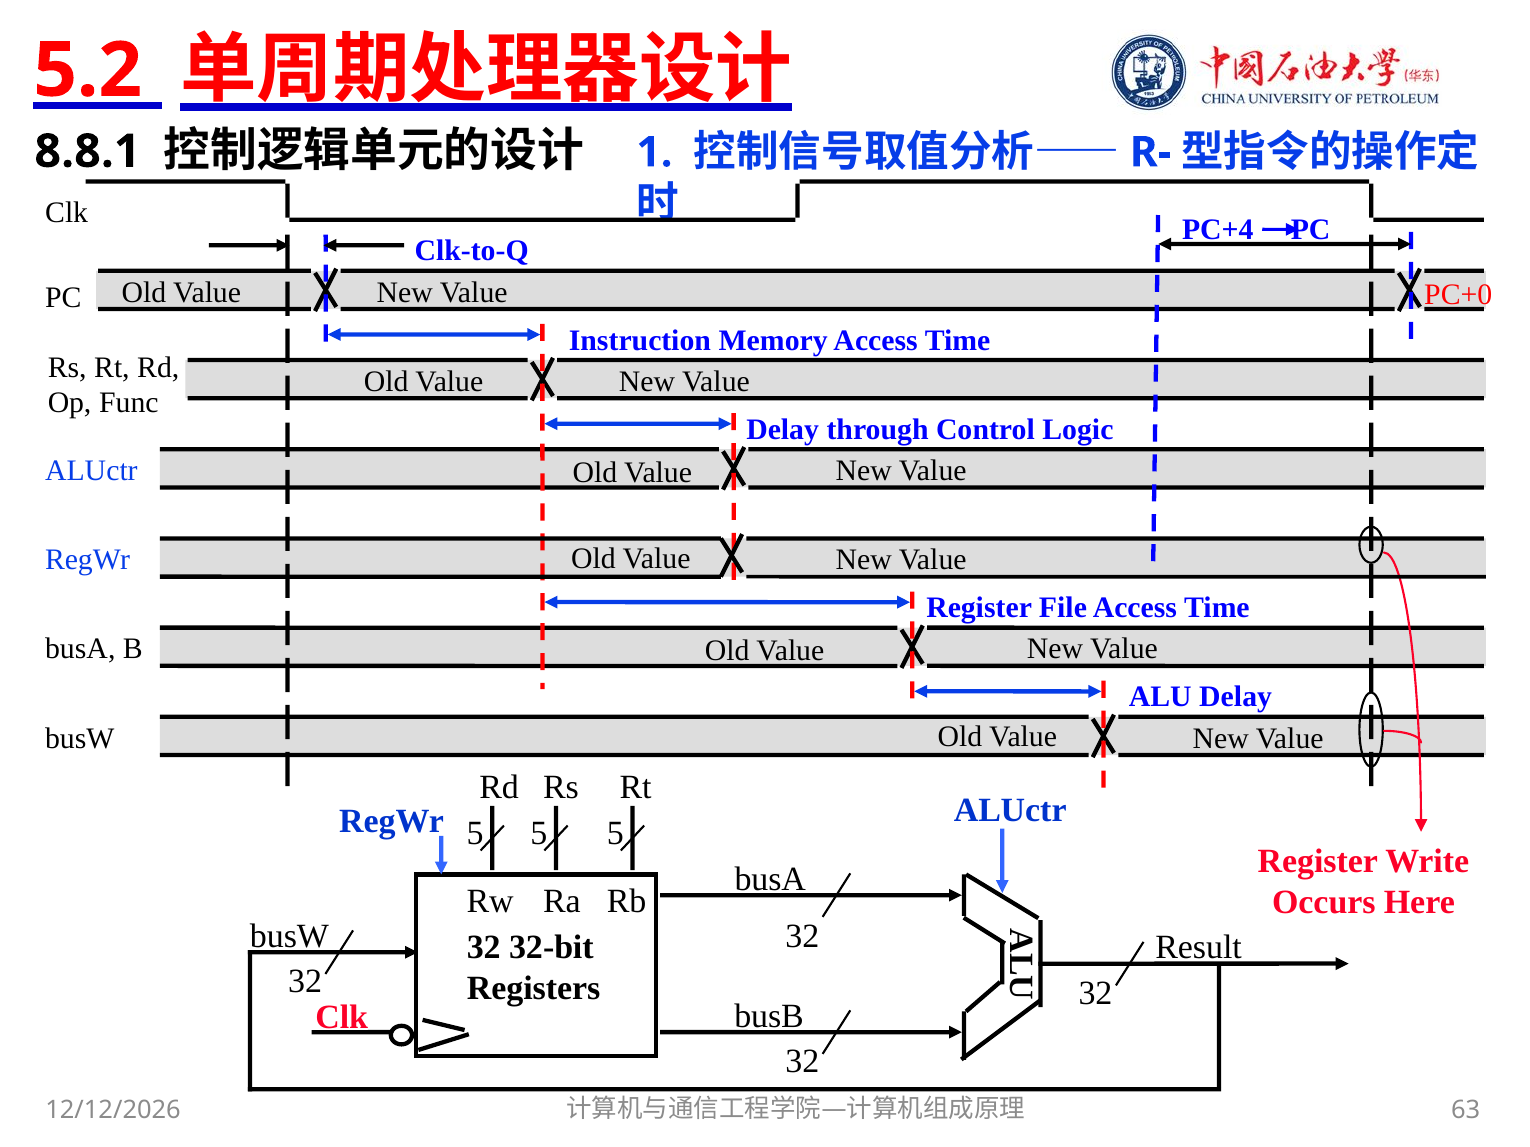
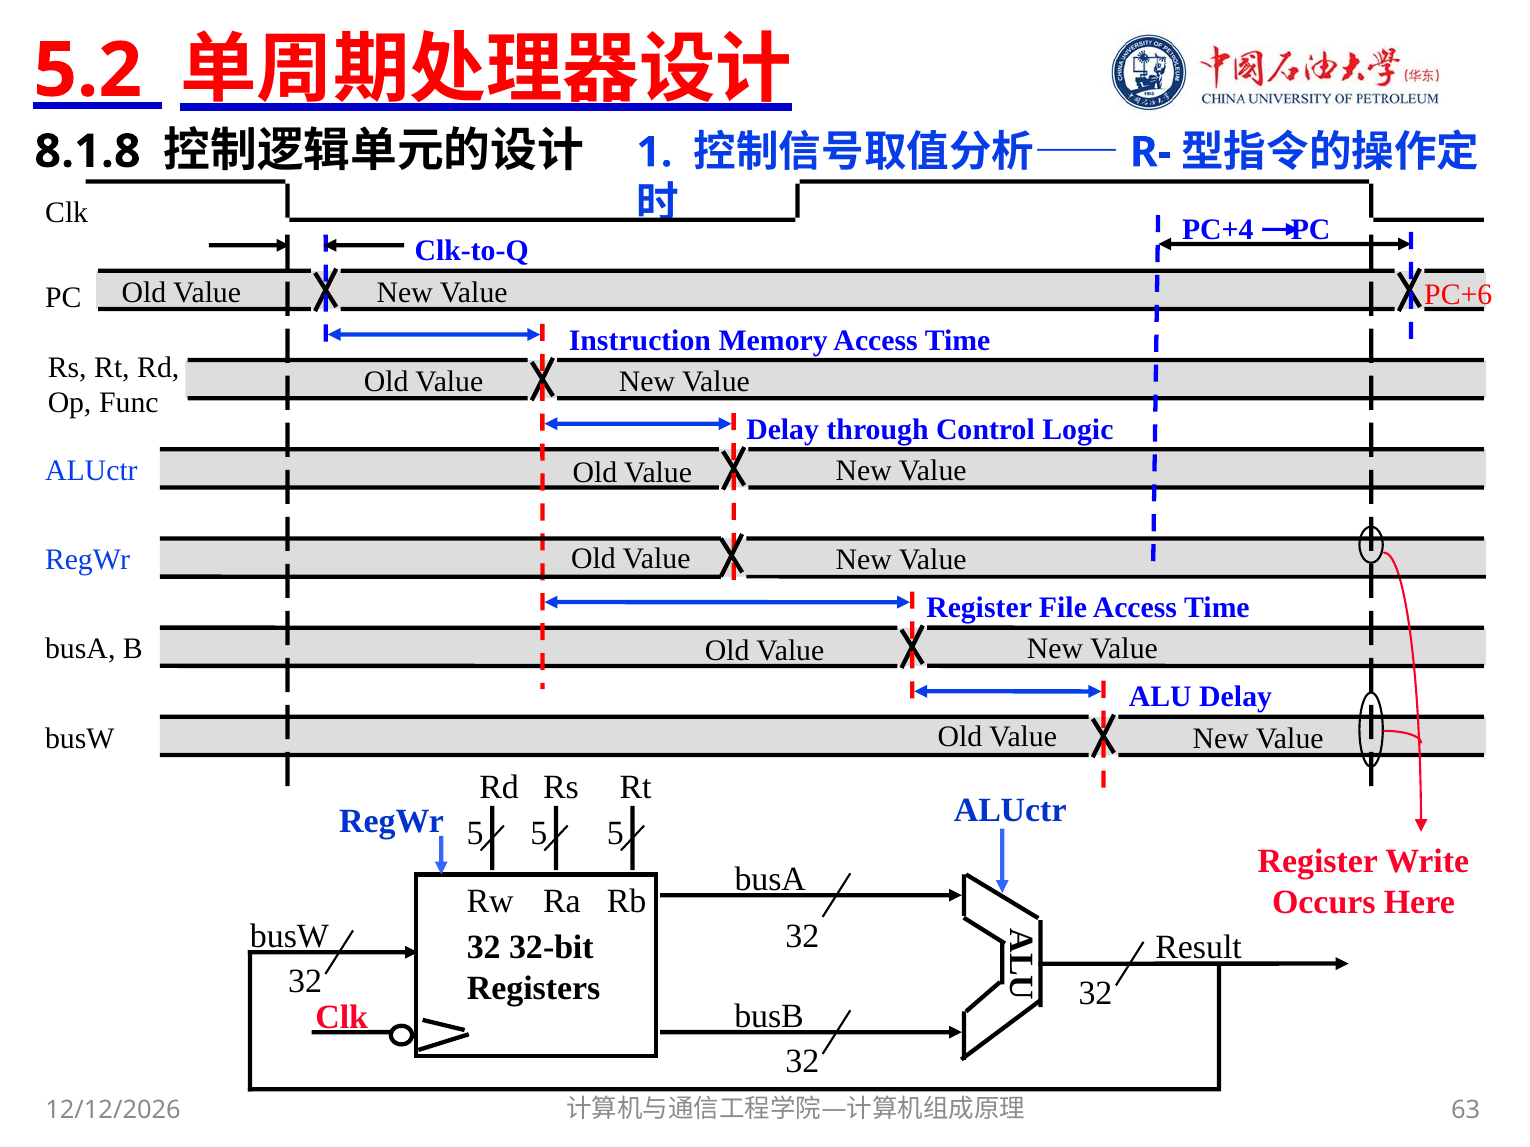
8.8.1: 8.8.1 -> 8.1.8 (88, 152)
PC+0: PC+0 -> PC+6 (1458, 294)
